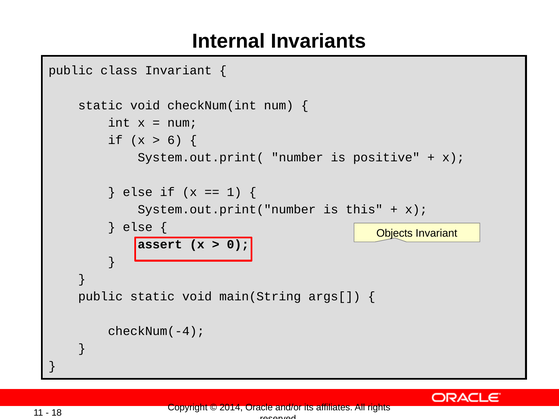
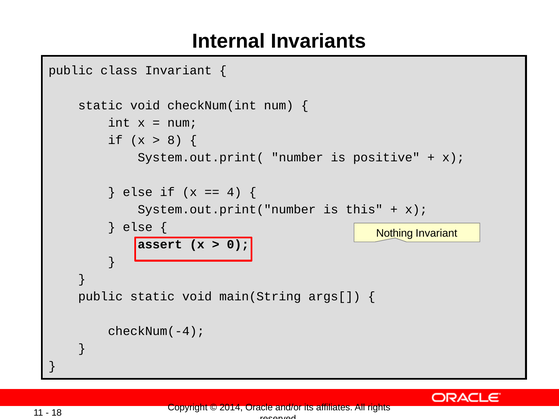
6: 6 -> 8 (175, 140)
1: 1 -> 4 (234, 192)
Objects: Objects -> Nothing (395, 233)
